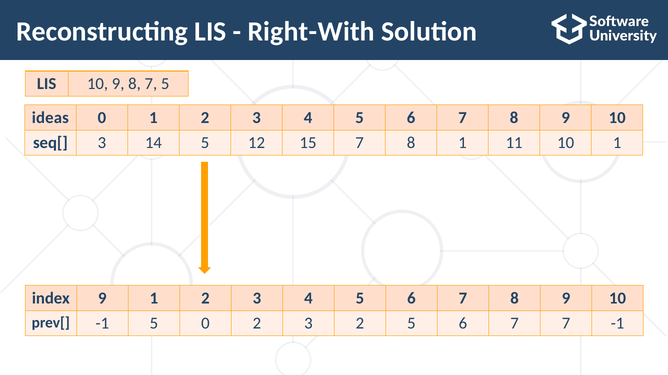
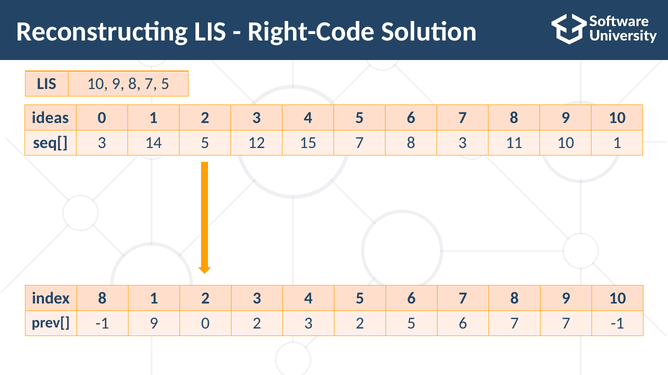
Right-With: Right-With -> Right-Code (311, 32)
8 1: 1 -> 3 (463, 143)
index 9: 9 -> 8 (102, 299)
-1 5: 5 -> 9 (154, 324)
